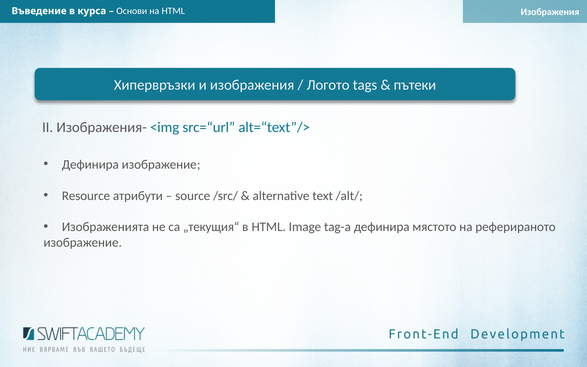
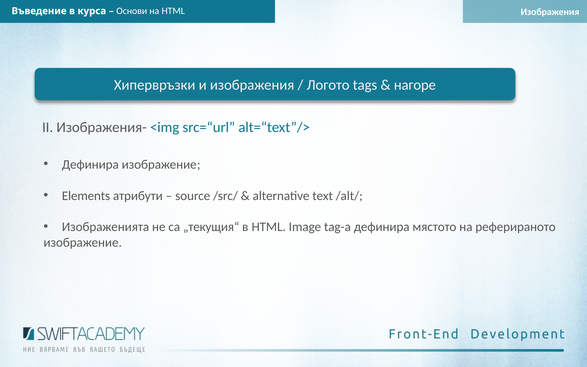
пътеки: пътеки -> нагоре (415, 85)
Resource: Resource -> Elements (86, 196)
